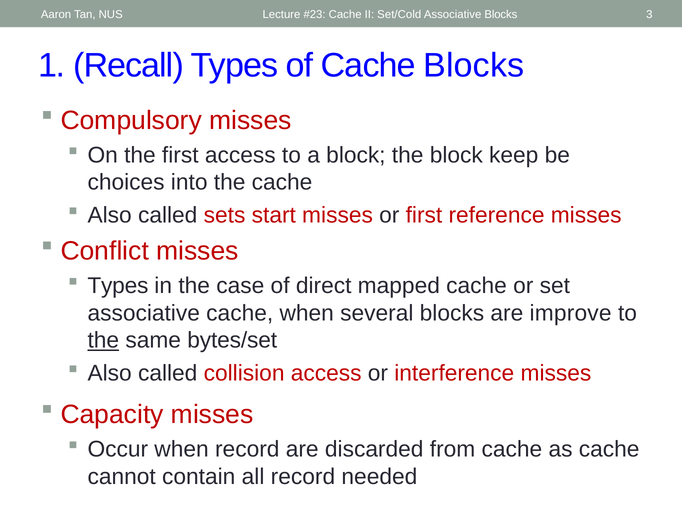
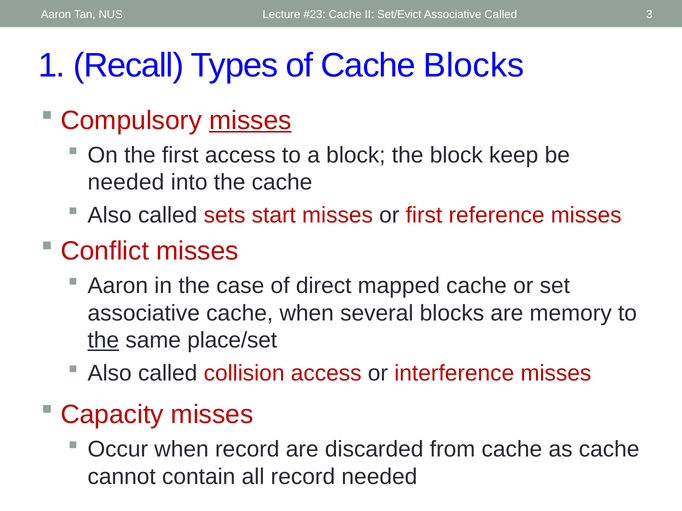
Set/Cold: Set/Cold -> Set/Evict (399, 14)
Associative Blocks: Blocks -> Called (501, 14)
misses underline: none -> present (250, 120)
choices: choices -> needed (126, 183)
Types: Types -> Aaron (118, 286)
improve: improve -> memory (571, 313)
bytes/set: bytes/set -> place/set (232, 341)
